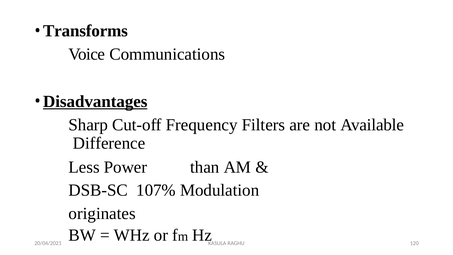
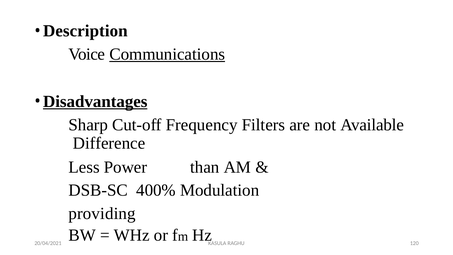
Transforms: Transforms -> Description (85, 31)
Communications underline: none -> present (167, 54)
107%: 107% -> 400% (156, 190)
originates: originates -> providing (102, 213)
